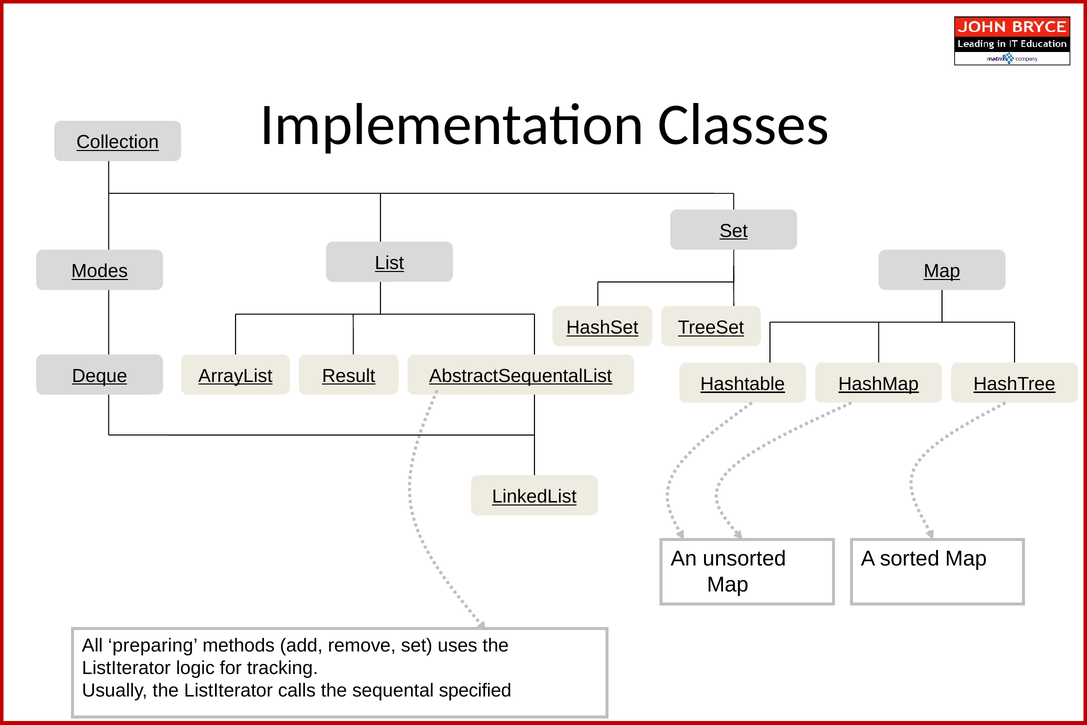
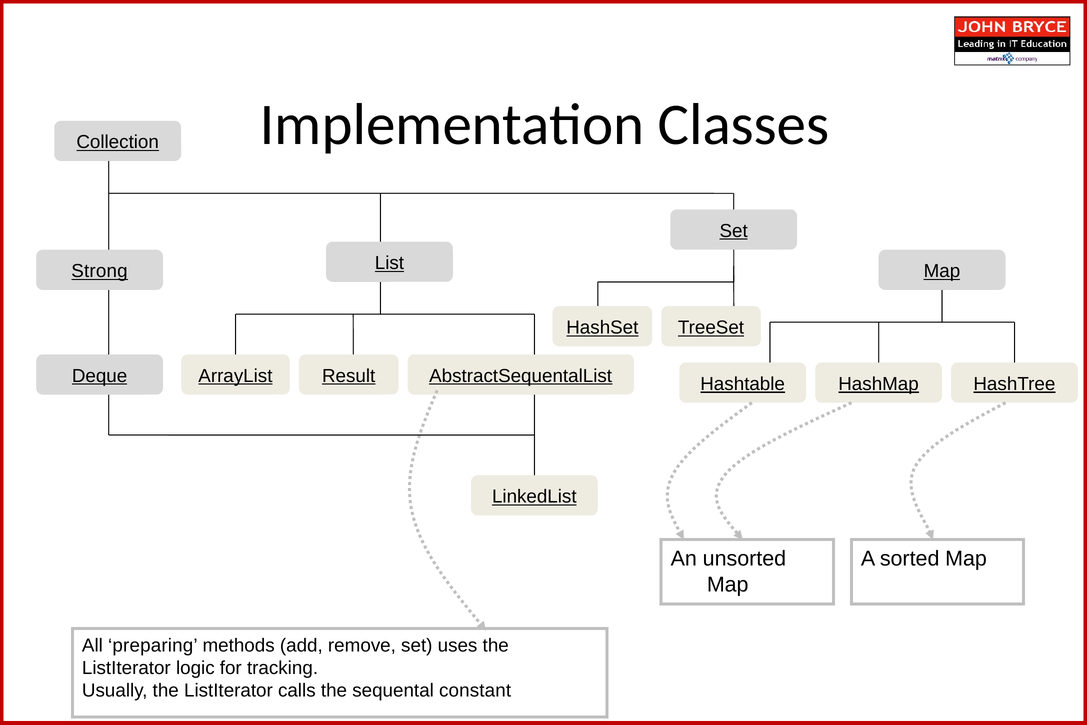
Modes: Modes -> Strong (99, 271)
specified: specified -> constant (475, 690)
